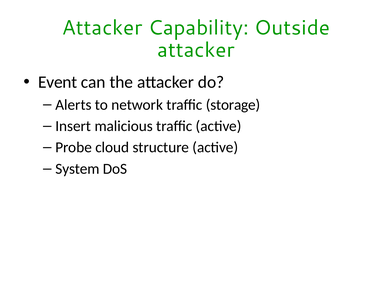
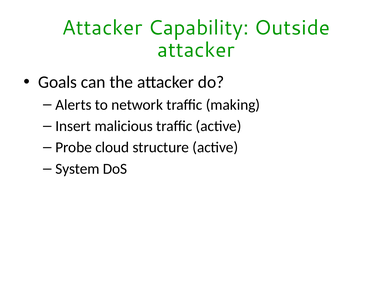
Event: Event -> Goals (58, 82)
storage: storage -> making (233, 105)
